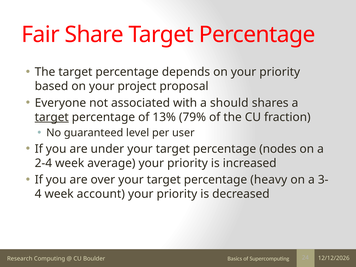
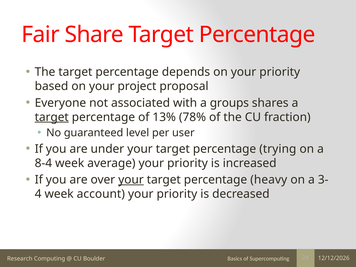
should: should -> groups (229, 103)
79%: 79% -> 78% (192, 117)
nodes: nodes -> trying (278, 149)
2-4: 2-4 -> 8-4 (43, 163)
your underline: none -> present (131, 180)
